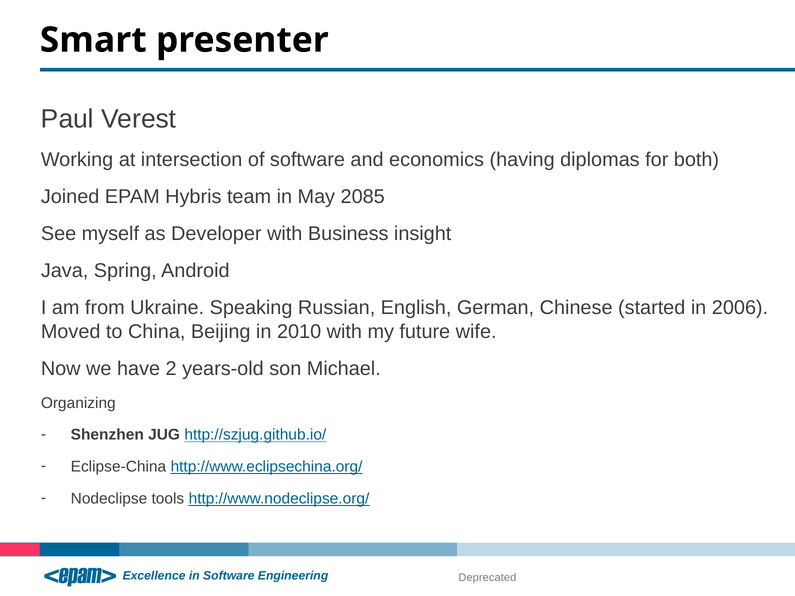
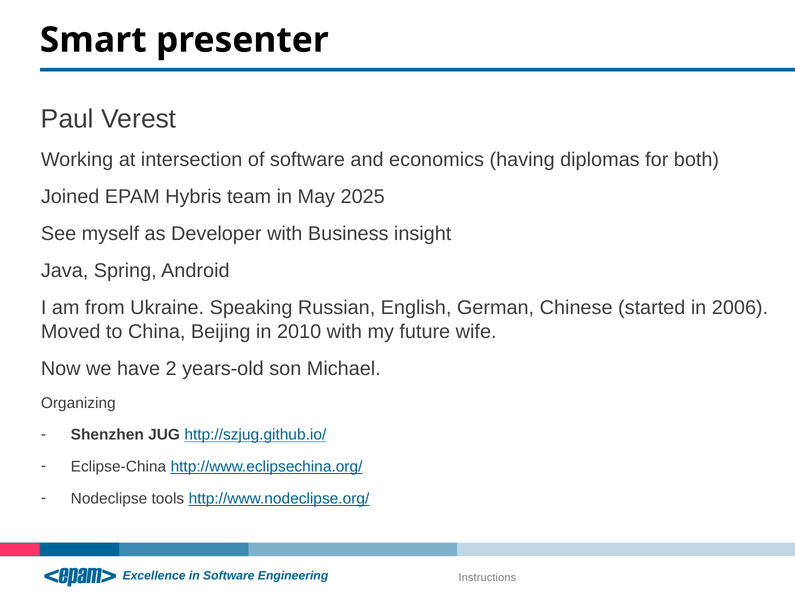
2085: 2085 -> 2025 (363, 197)
Deprecated: Deprecated -> Instructions (487, 578)
